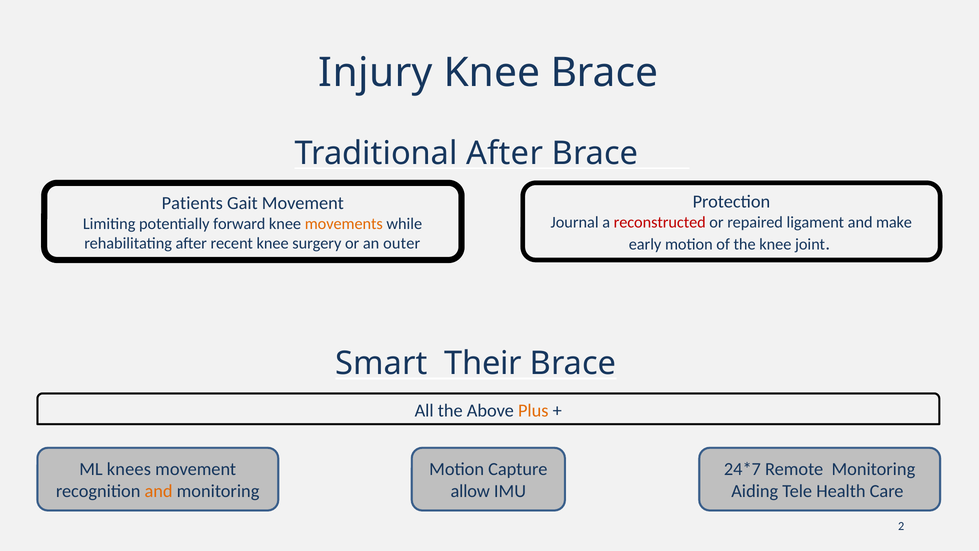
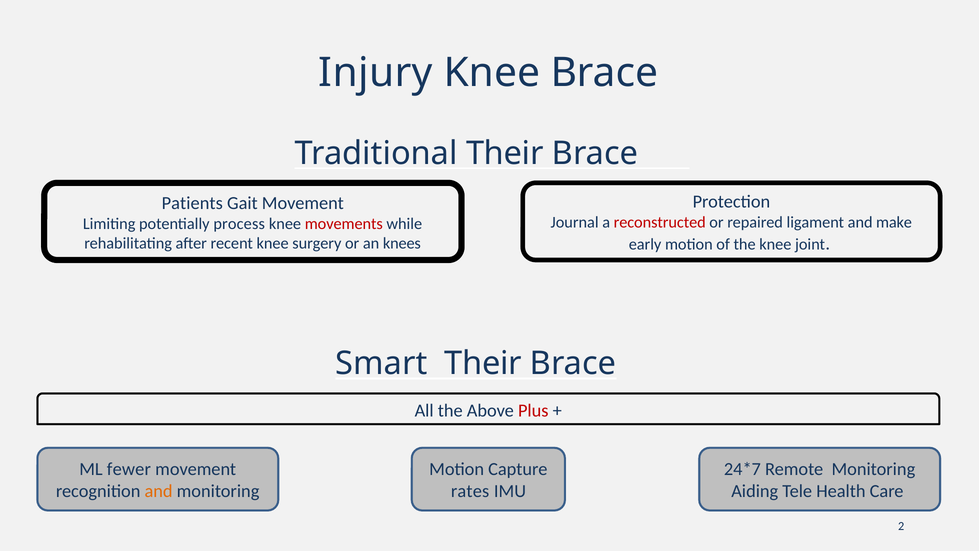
Traditional After: After -> Their (505, 153)
forward: forward -> process (239, 224)
movements colour: orange -> red (344, 224)
outer: outer -> knees (402, 243)
Plus colour: orange -> red (533, 411)
knees: knees -> fewer (129, 469)
allow: allow -> rates (470, 491)
